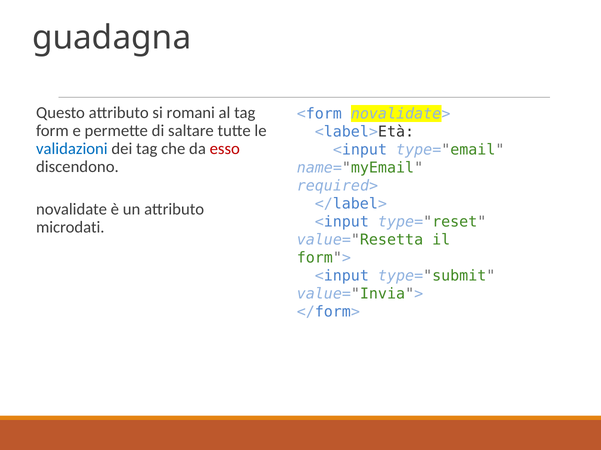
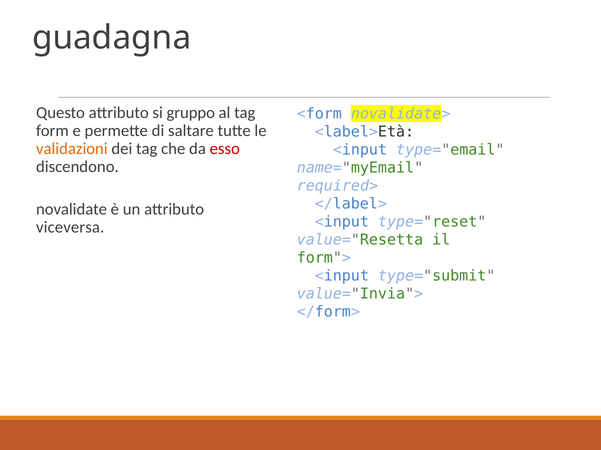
romani: romani -> gruppo (191, 113)
validazioni colour: blue -> orange (72, 149)
microdati: microdati -> viceversa (70, 228)
